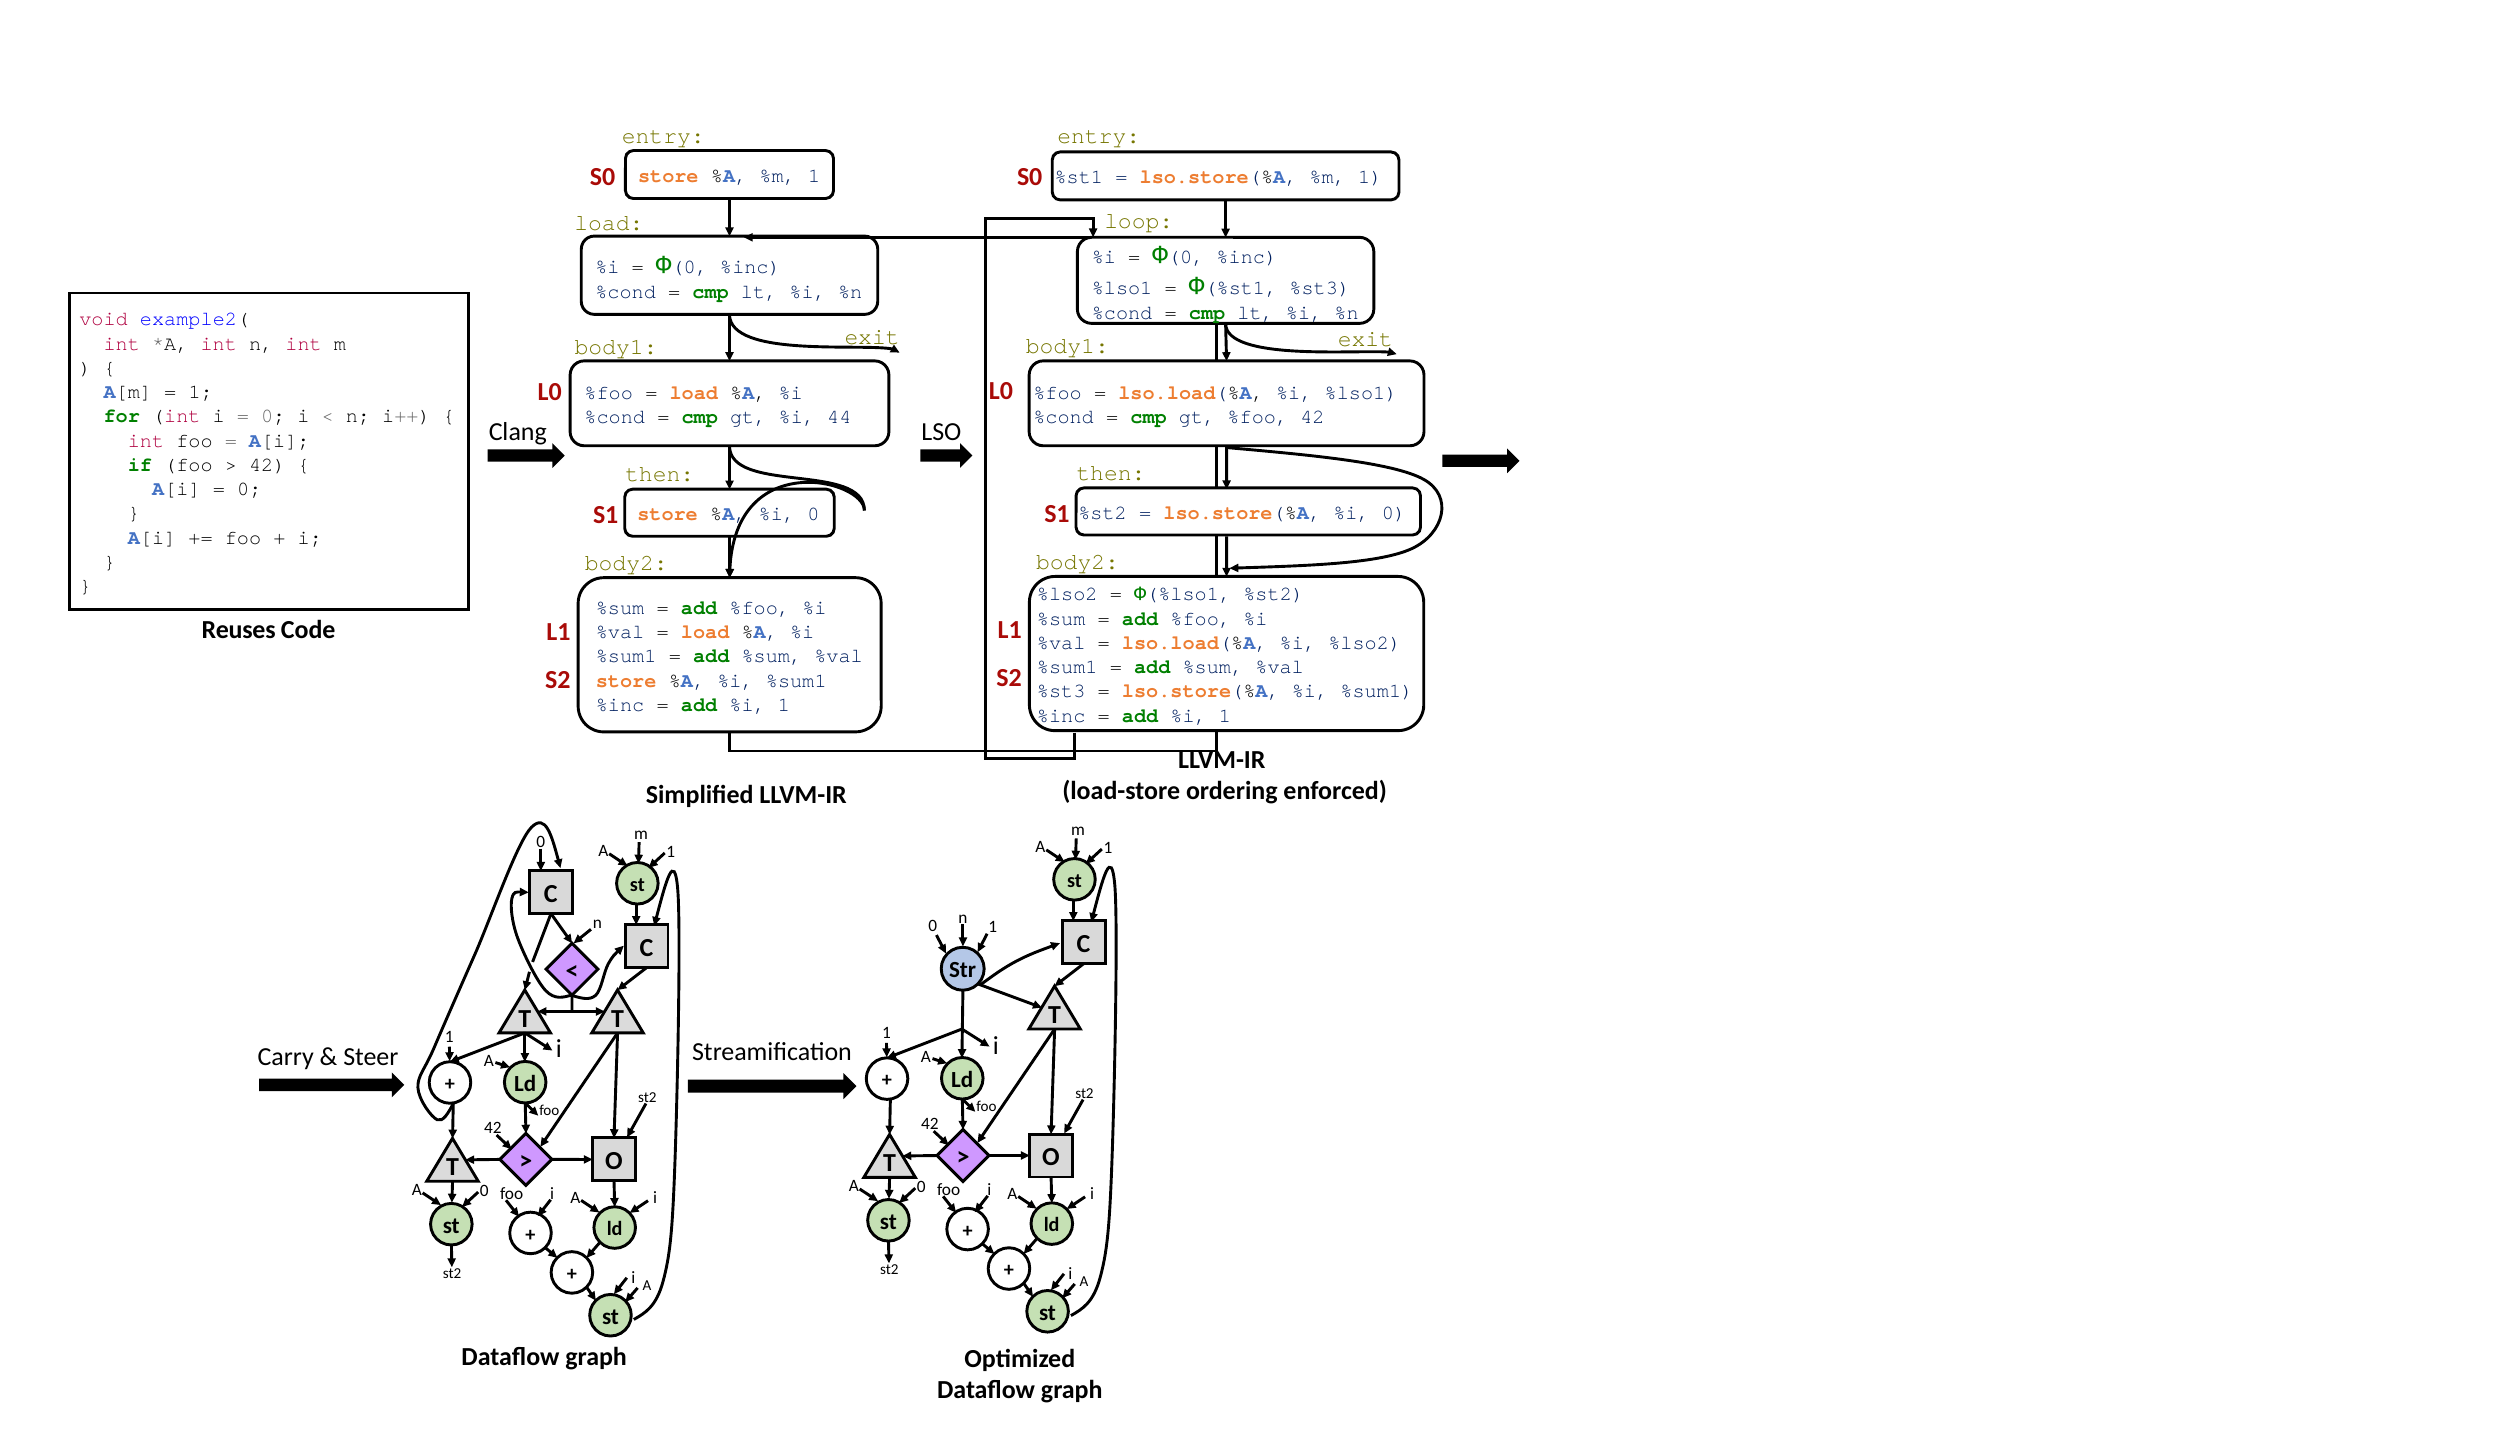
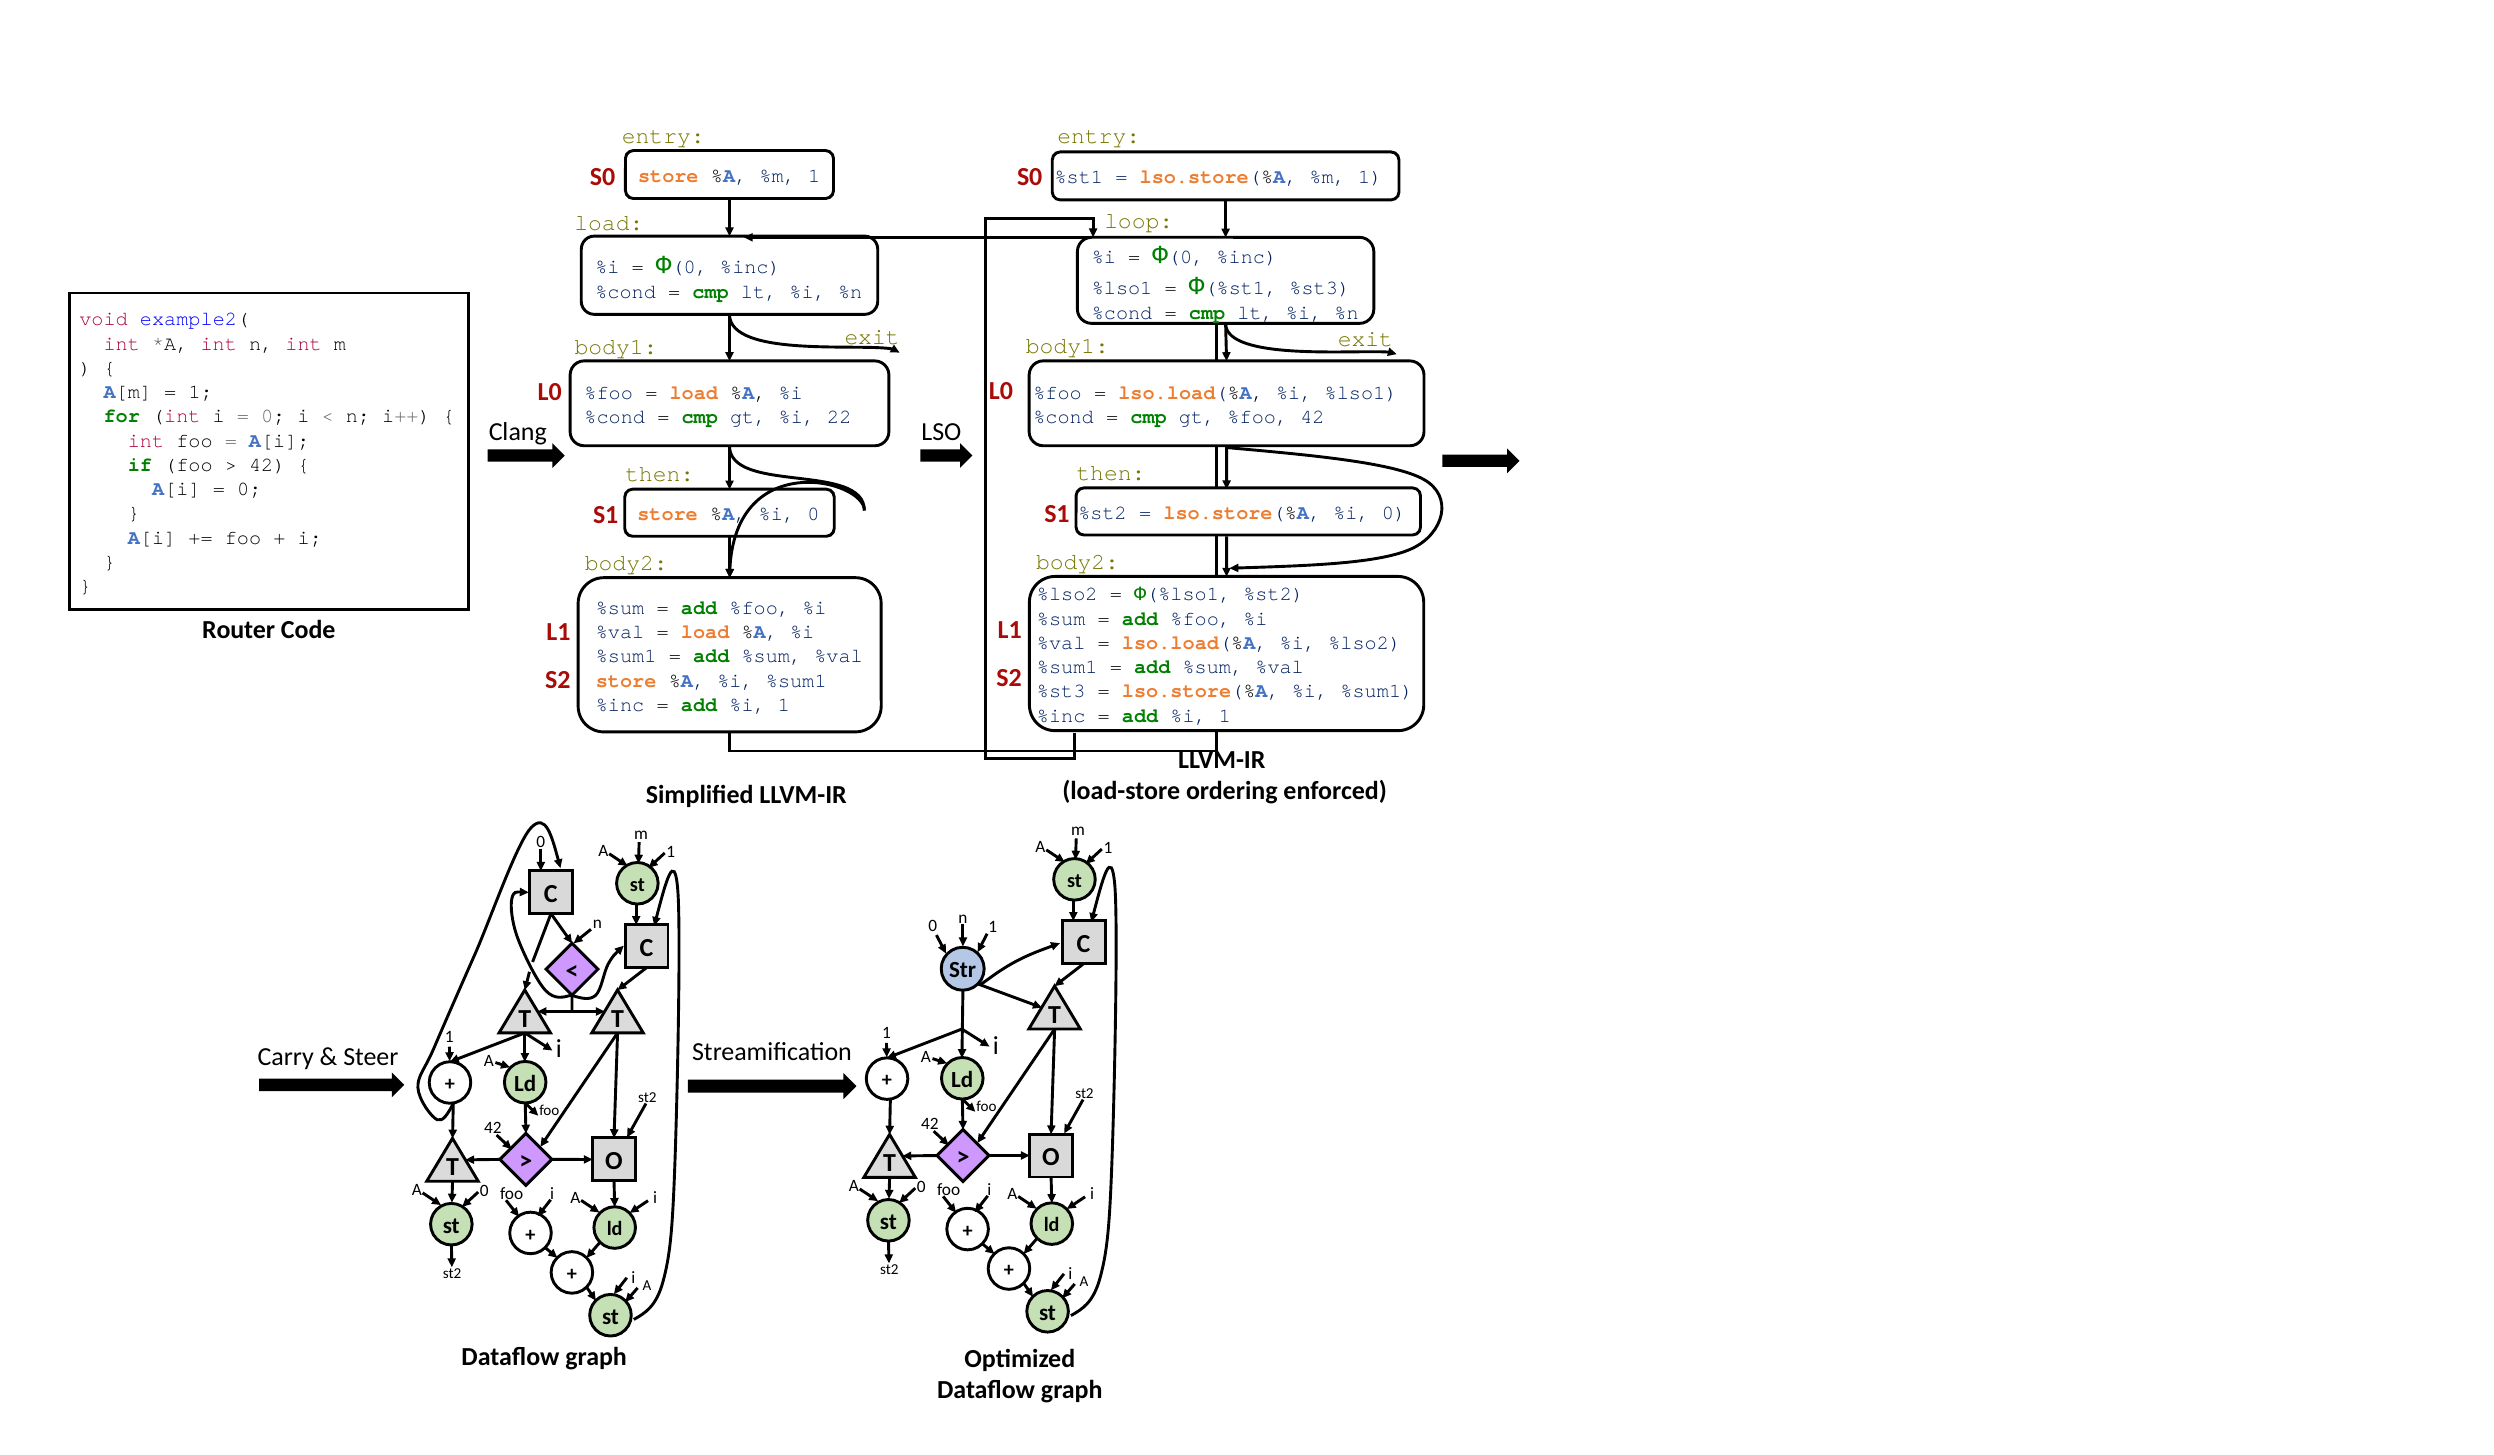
44: 44 -> 22 (839, 417)
Reuses: Reuses -> Router (239, 630)
